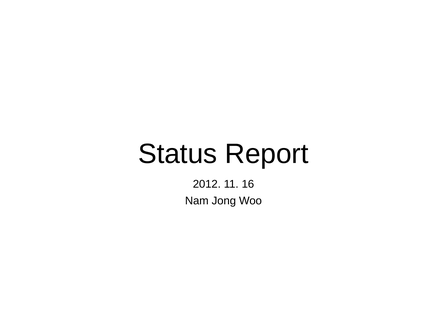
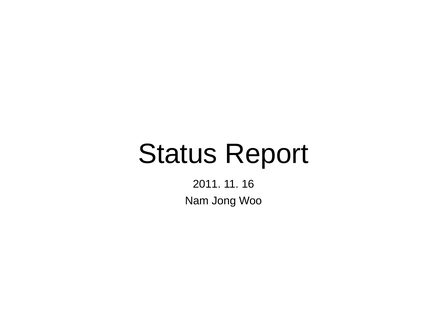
2012: 2012 -> 2011 (207, 184)
